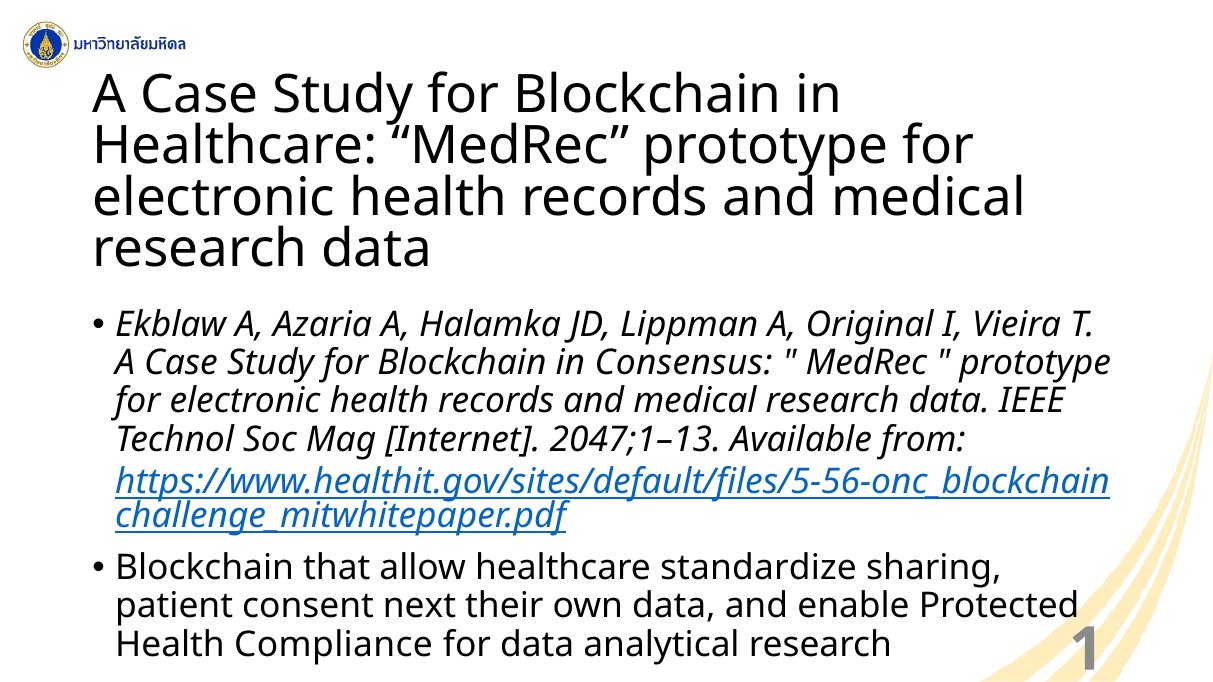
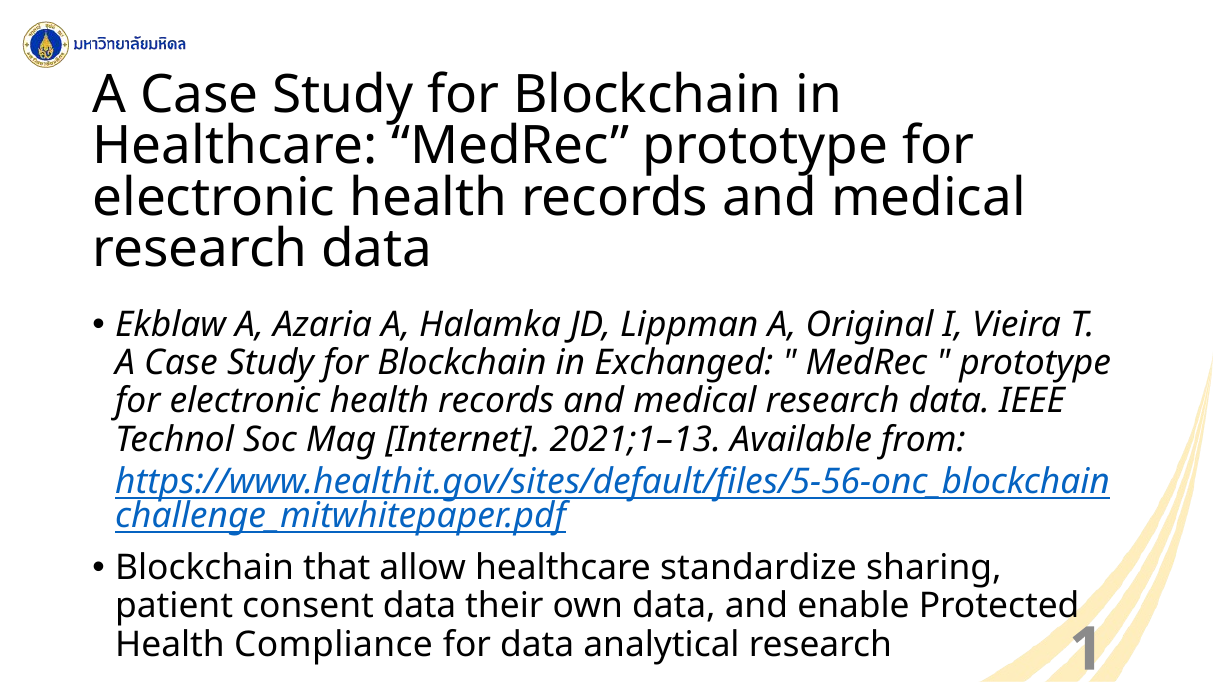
Consensus: Consensus -> Exchanged (684, 363)
2047;1–13: 2047;1–13 -> 2021;1–13 (635, 440)
consent next: next -> data (420, 606)
